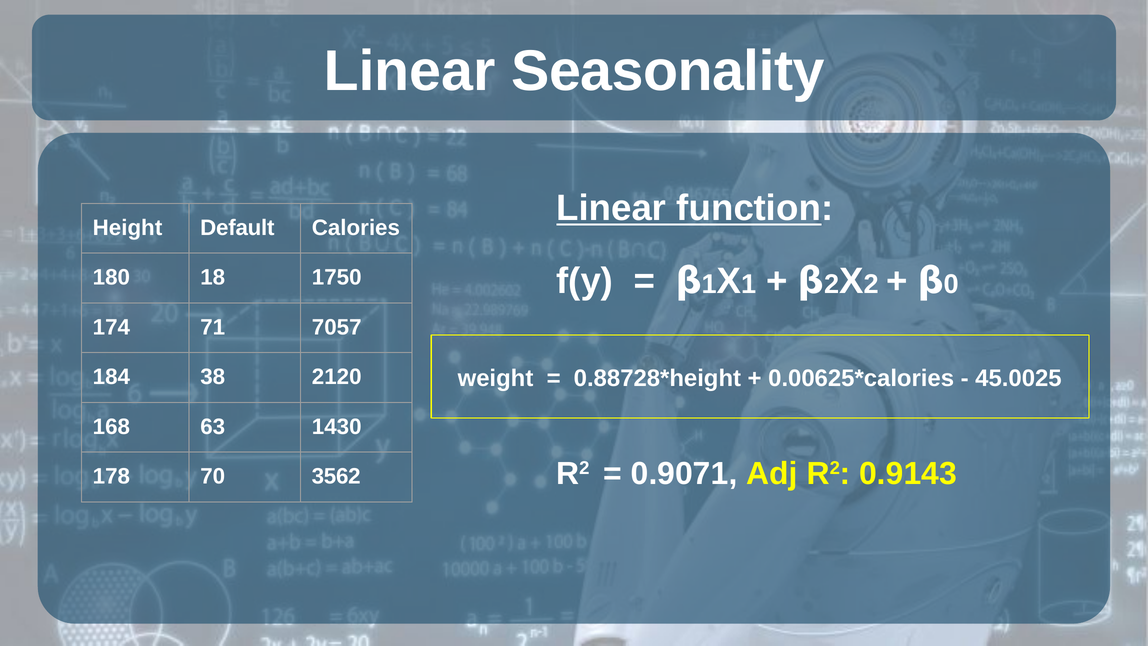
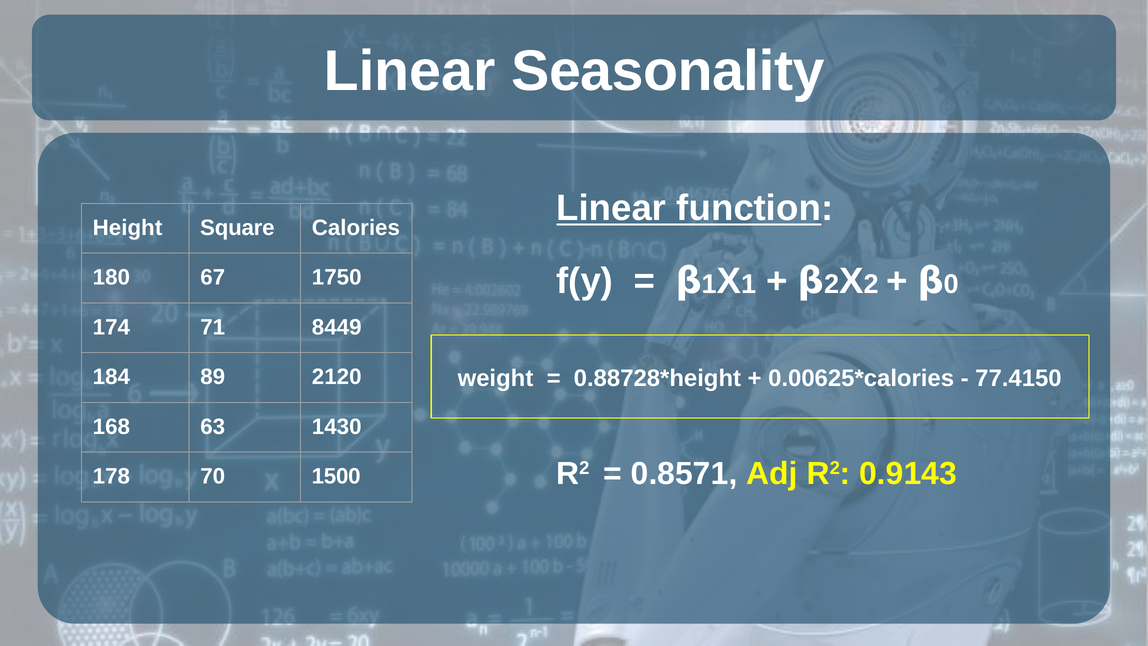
Default: Default -> Square (237, 228)
18: 18 -> 67 (213, 277)
7057: 7057 -> 8449 (337, 327)
38: 38 -> 89 (213, 377)
45.0025: 45.0025 -> 77.4150 (1018, 378)
0.9071: 0.9071 -> 0.8571 (684, 473)
3562: 3562 -> 1500 (336, 476)
